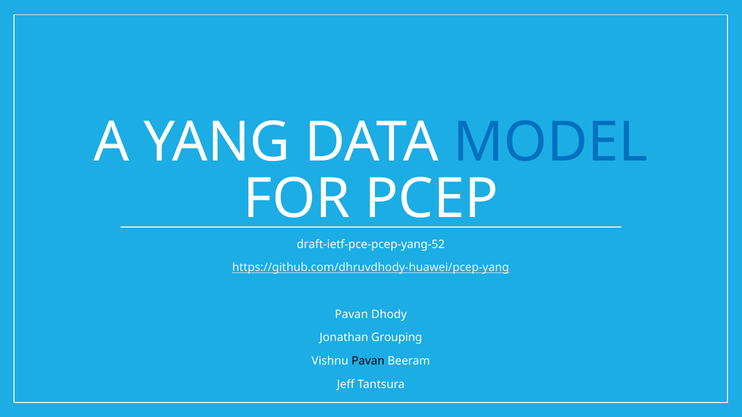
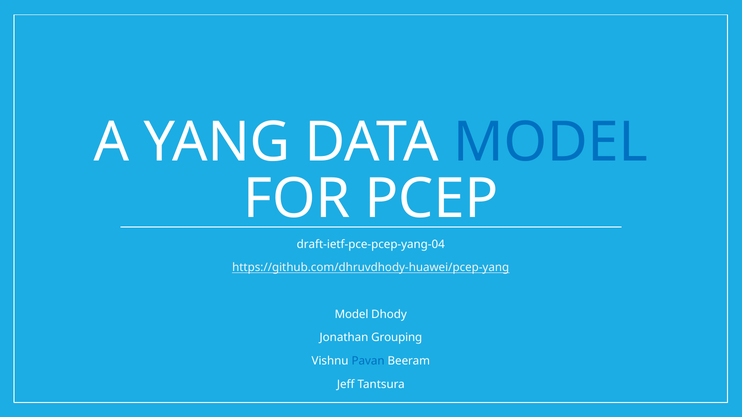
draft-ietf-pce-pcep-yang-52: draft-ietf-pce-pcep-yang-52 -> draft-ietf-pce-pcep-yang-04 (371, 244)
Pavan: Pavan -> Model (352, 315)
Pavan colour: black -> blue (368, 361)
